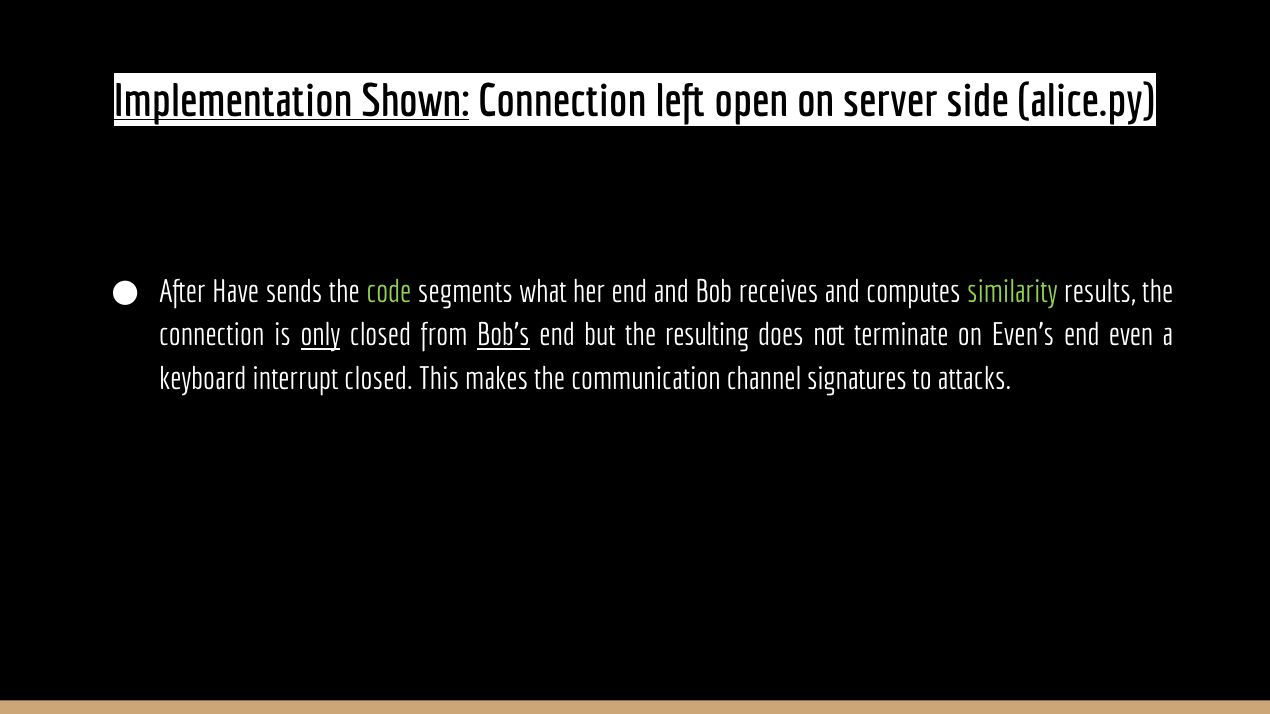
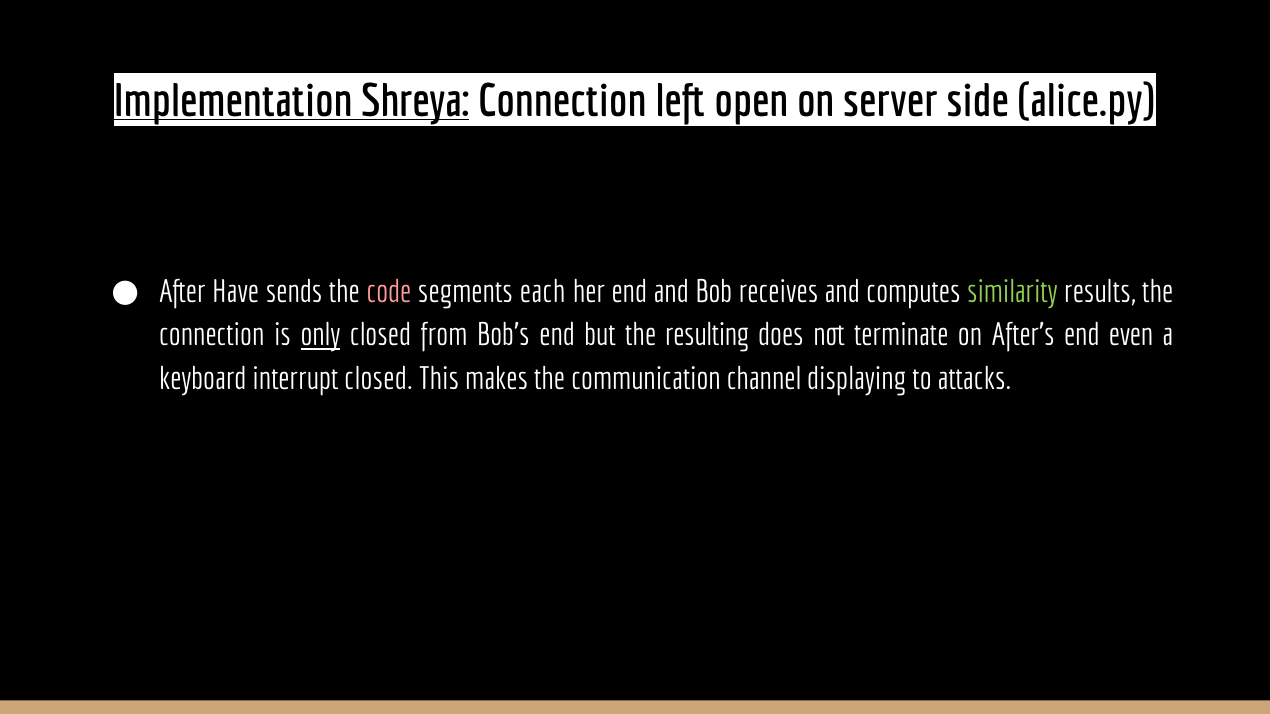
Shown: Shown -> Shreya (415, 102)
code colour: light green -> pink (389, 292)
what: what -> each (543, 292)
Bob’s underline: present -> none (503, 336)
Even’s: Even’s -> After’s (1023, 336)
signatures: signatures -> displaying (857, 379)
